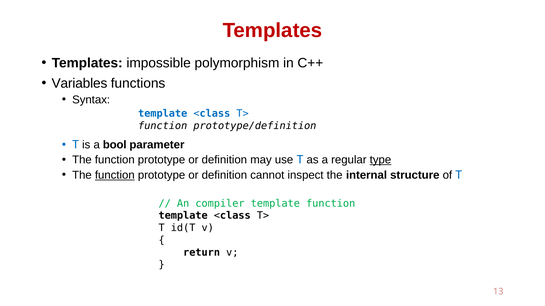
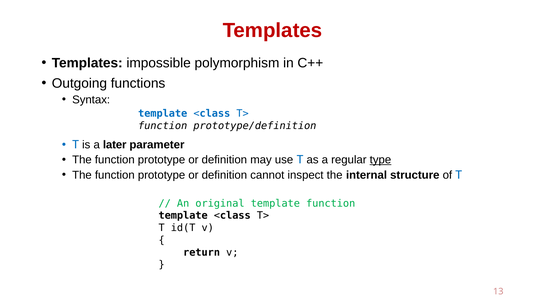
Variables: Variables -> Outgoing (79, 84)
bool: bool -> later (115, 145)
function underline: present -> none (115, 175)
compiler: compiler -> original (220, 204)
